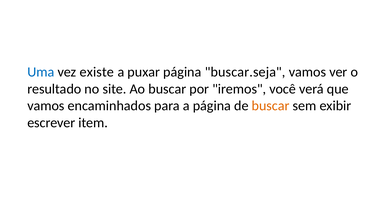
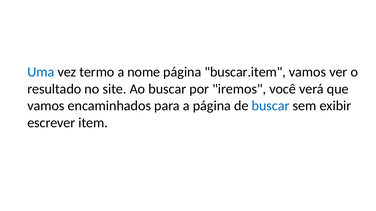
existe: existe -> termo (97, 72)
puxar: puxar -> nome (144, 72)
buscar.seja: buscar.seja -> buscar.item (245, 72)
buscar colour: orange -> blue (271, 106)
